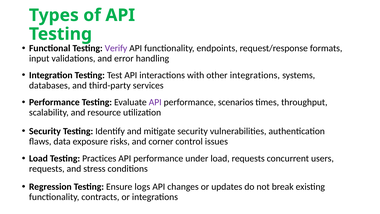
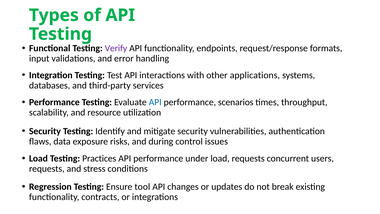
other integrations: integrations -> applications (255, 75)
API colour: purple -> blue (155, 102)
corner: corner -> during (161, 141)
logs: logs -> tool (142, 187)
